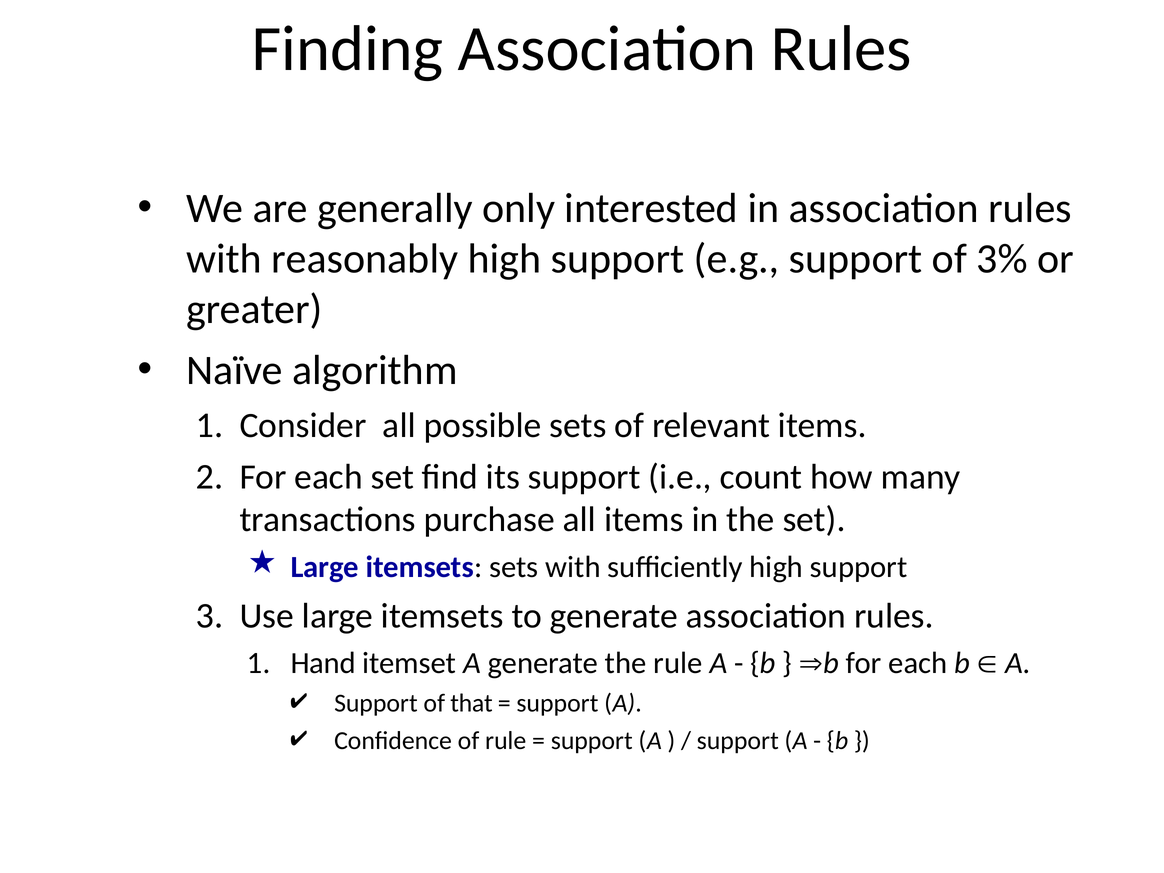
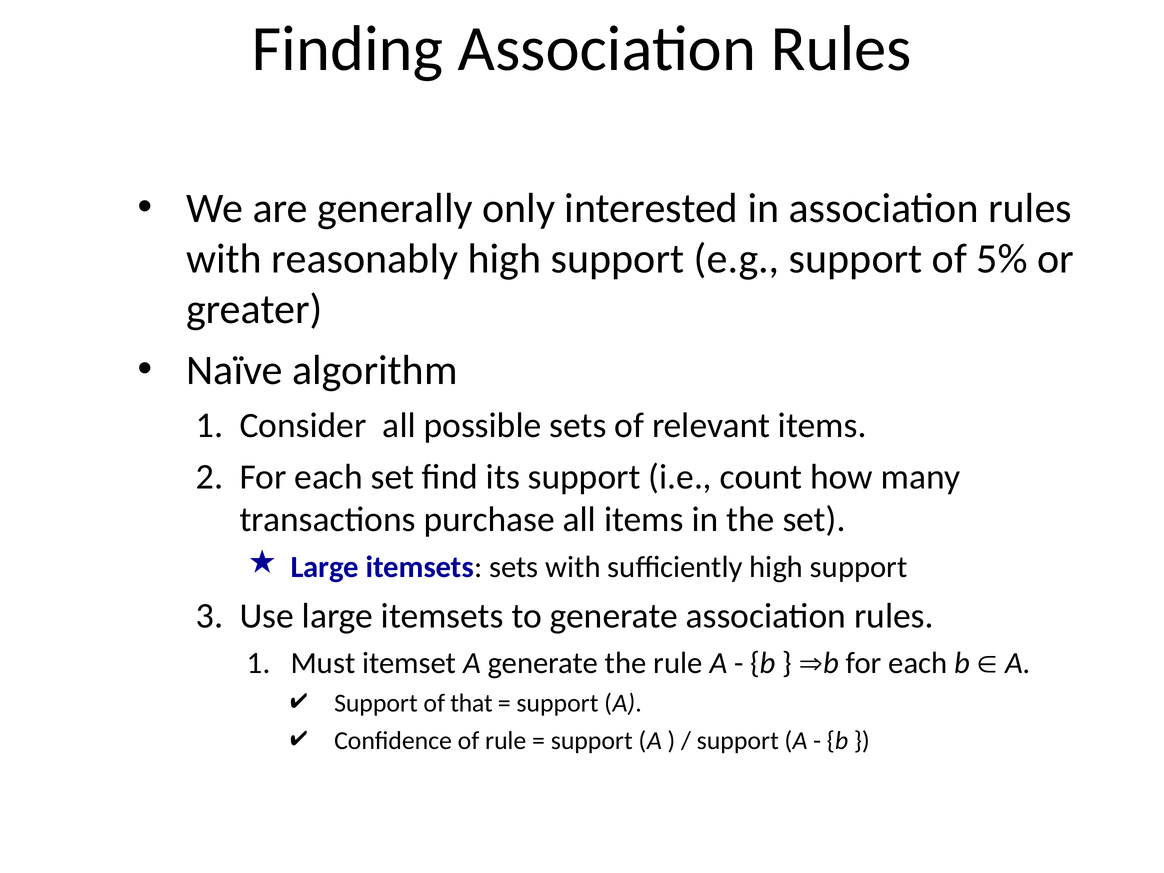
3%: 3% -> 5% (1002, 259)
Hand: Hand -> Must (323, 663)
